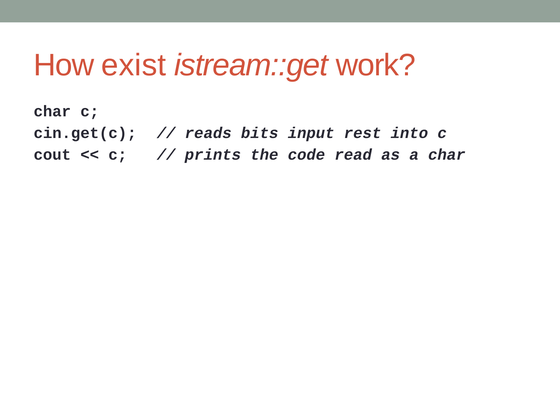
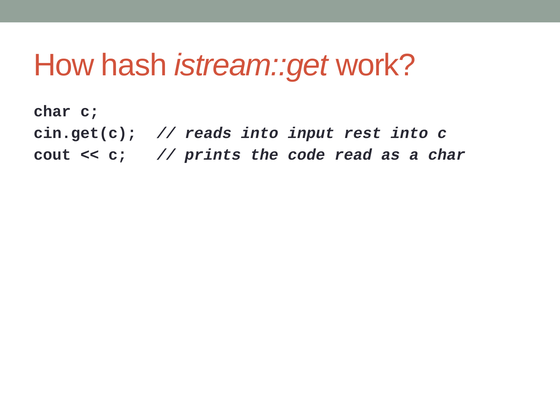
exist: exist -> hash (134, 65)
reads bits: bits -> into (260, 133)
